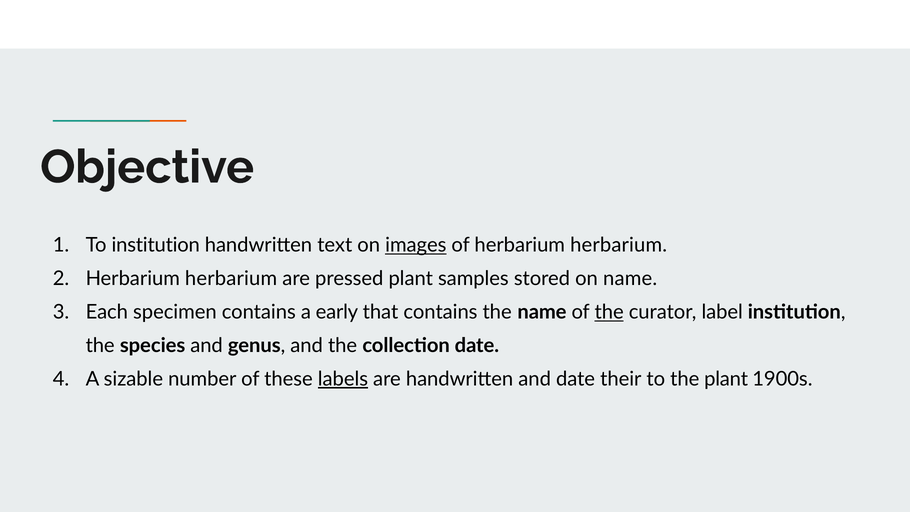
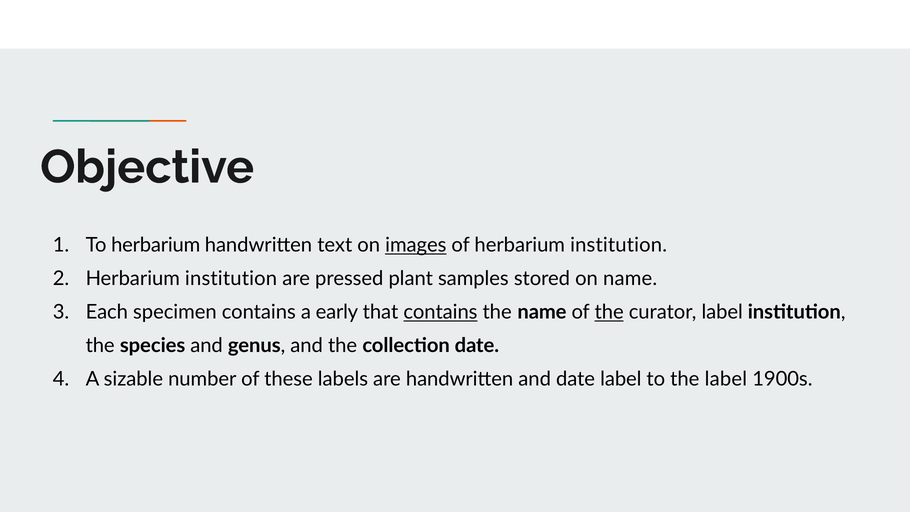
To institution: institution -> herbarium (156, 245)
of herbarium herbarium: herbarium -> institution (619, 245)
herbarium: herbarium -> institution (231, 279)
contains underline: none -> present (440, 312)
labels underline: present -> none (343, 379)
date their: their -> label (621, 379)
the plant: plant -> label (726, 379)
